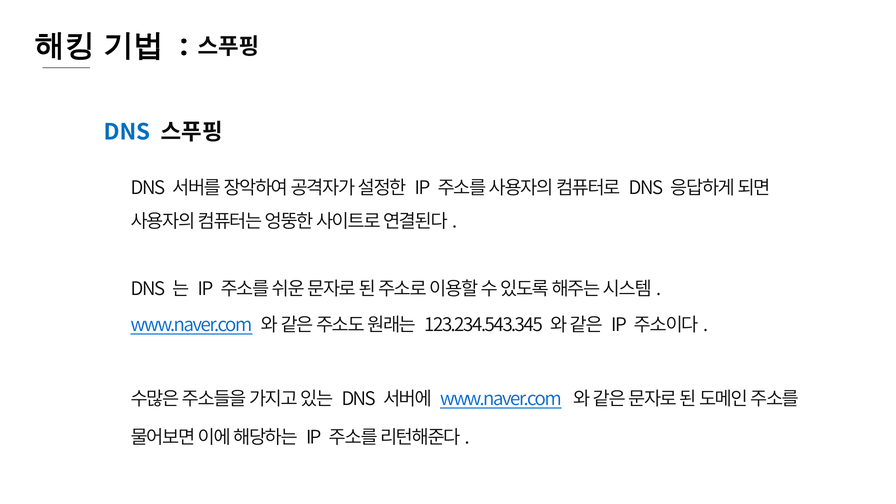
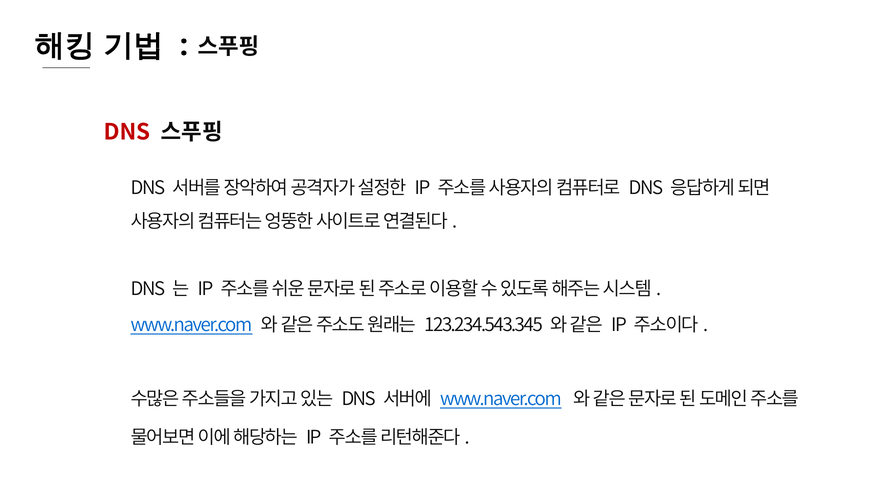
DNS colour: blue -> red (127, 133)
